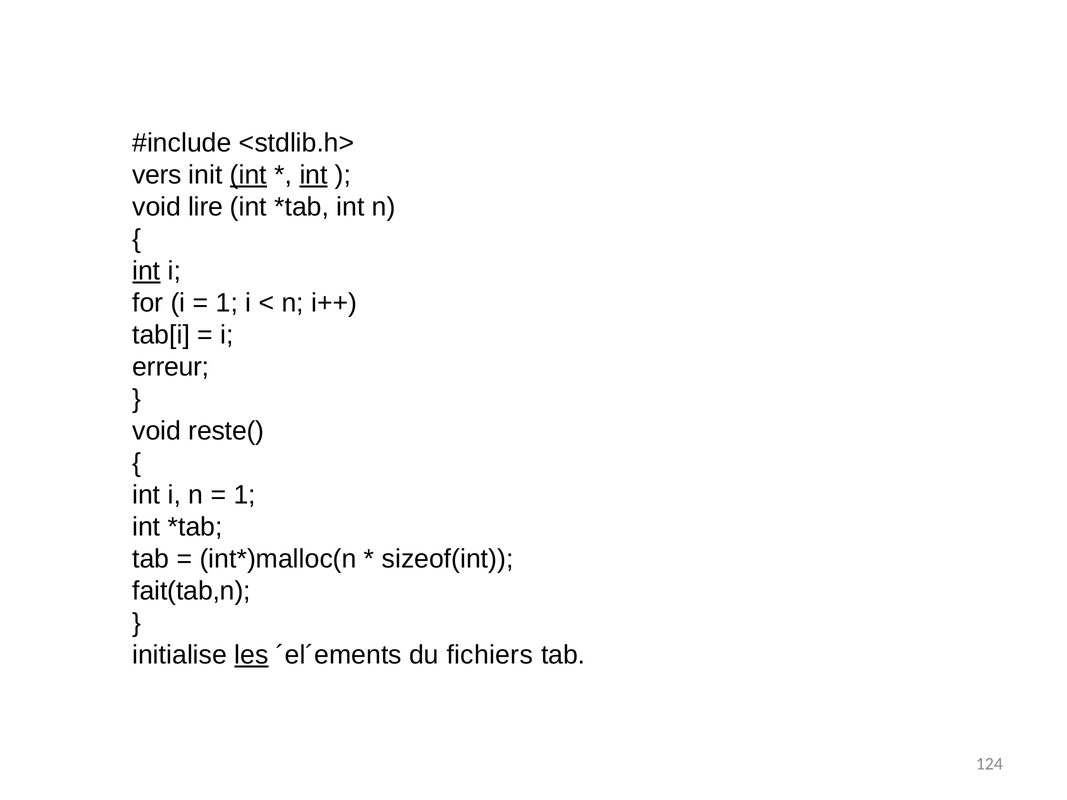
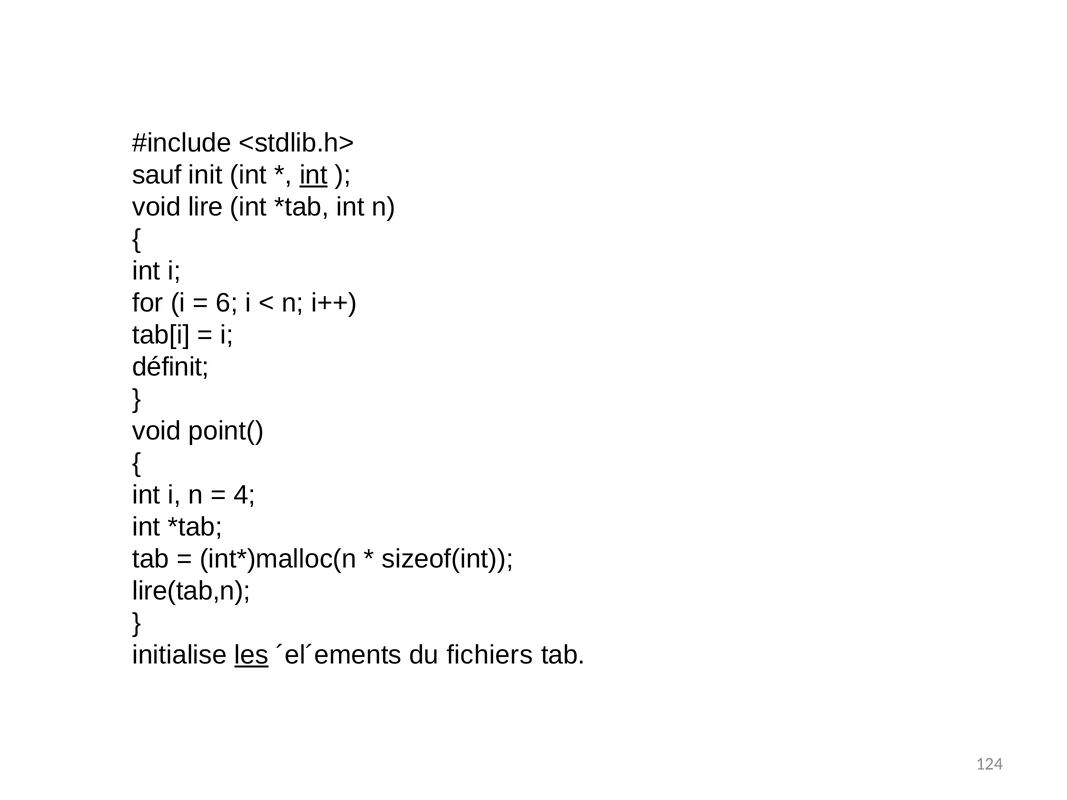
vers: vers -> sauf (157, 175)
int underline: present -> none (248, 175)
int underline: present -> none (146, 271)
1: 1 -> 6 (227, 303)
erreur: erreur -> définit (171, 367)
reste(: reste( -> point( (226, 431)
1: 1 -> 4 (245, 495)
fait(tab,n: fait(tab,n -> lire(tab,n (192, 591)
